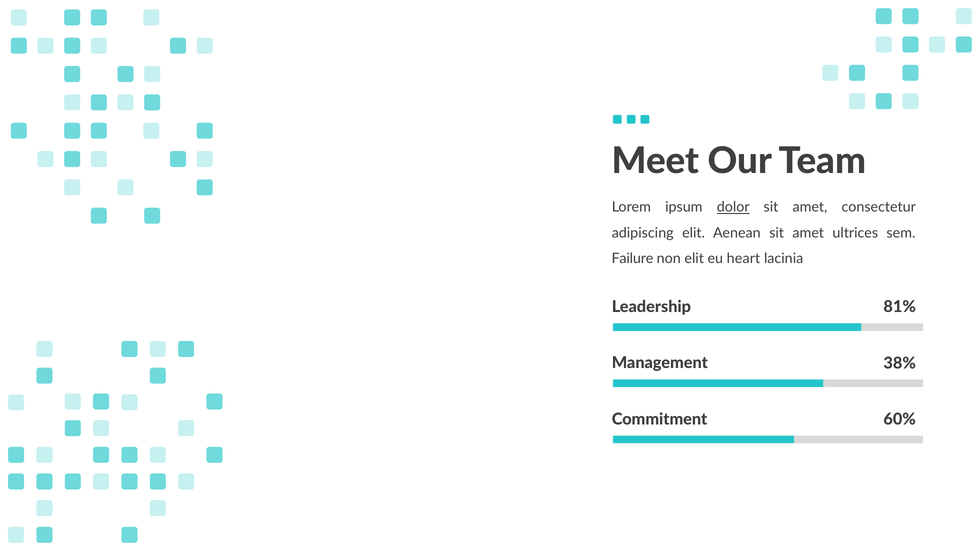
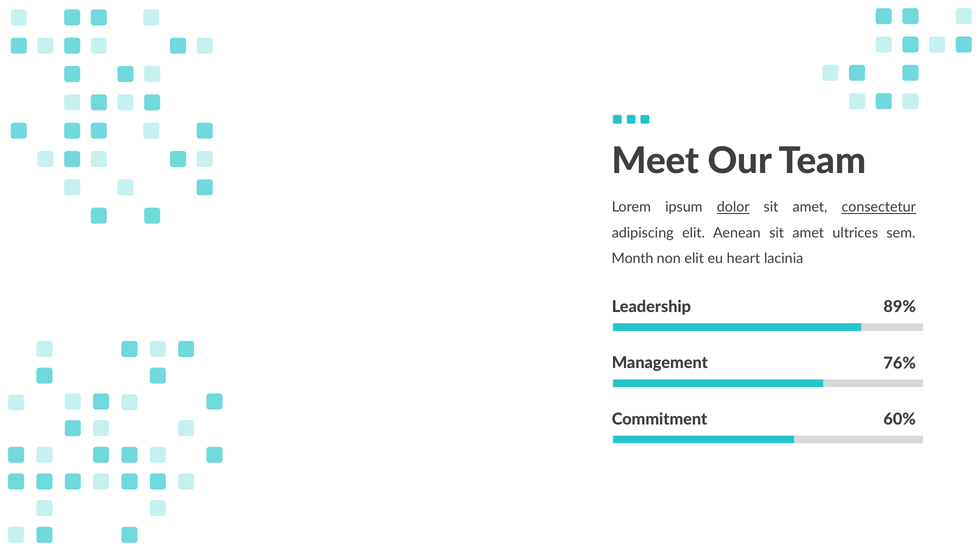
consectetur underline: none -> present (879, 207)
Failure: Failure -> Month (632, 259)
81%: 81% -> 89% (900, 307)
38%: 38% -> 76% (900, 363)
